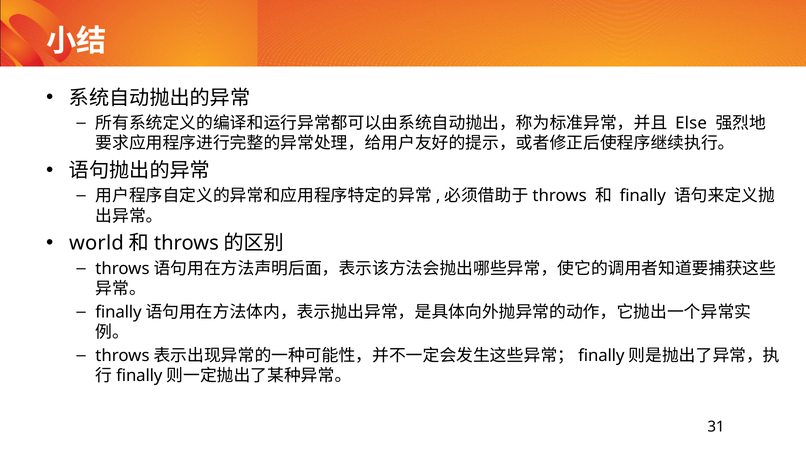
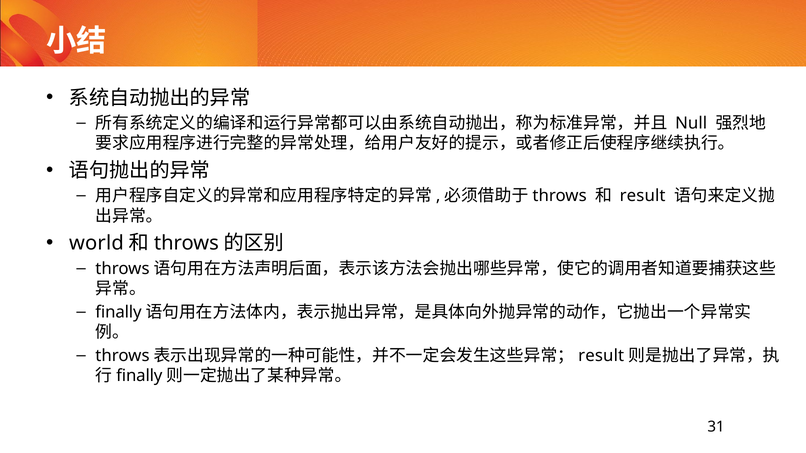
Else: Else -> Null (691, 123)
finally: finally -> result (643, 196)
finally: finally -> result (601, 356)
